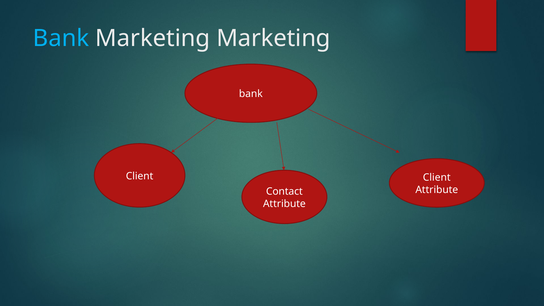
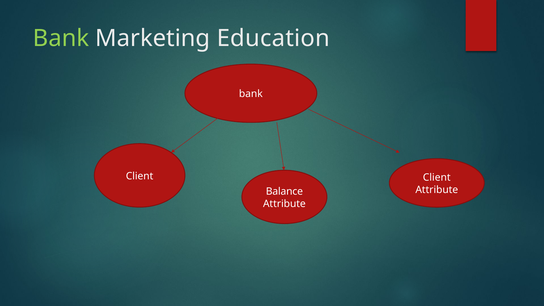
Bank colour: light blue -> light green (61, 38)
Marketing Marketing: Marketing -> Education (273, 38)
Contact: Contact -> Balance (284, 191)
